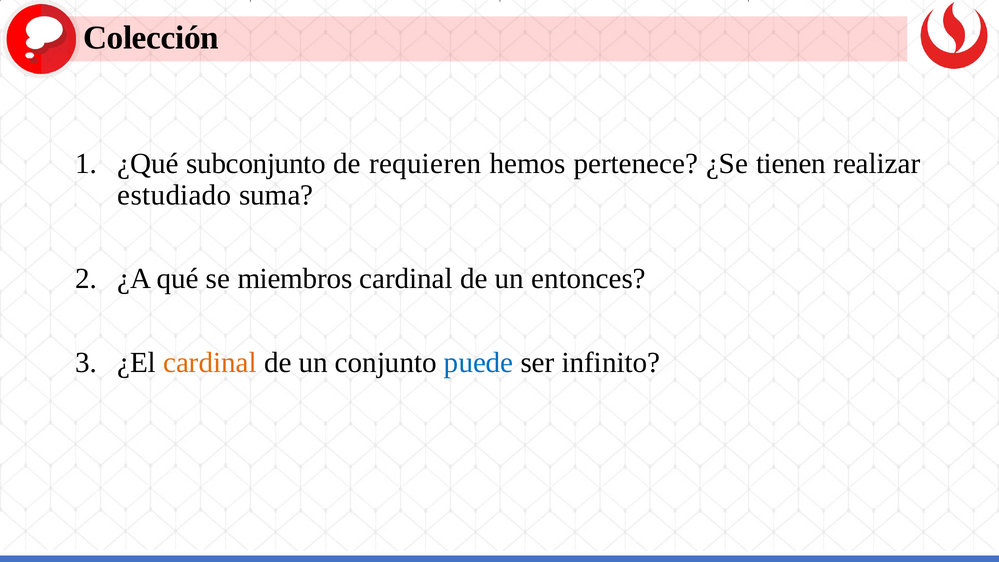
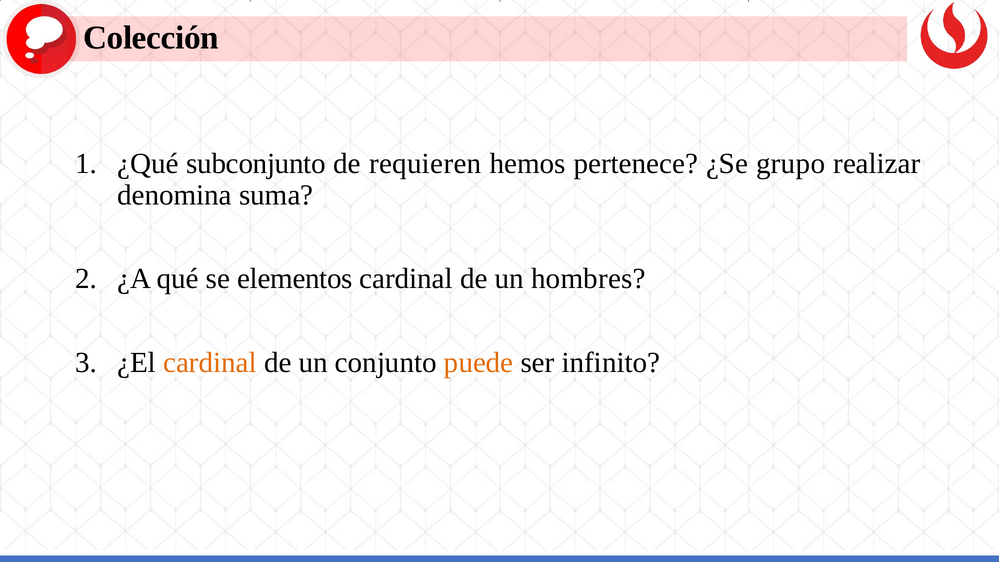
tienen: tienen -> grupo (791, 163)
estudiado: estudiado -> denomina (175, 195)
miembros: miembros -> elementos (295, 279)
entonces: entonces -> hombres (588, 279)
puede colour: blue -> orange (479, 362)
